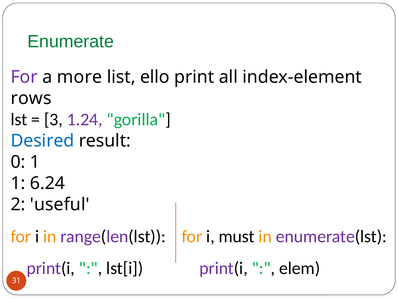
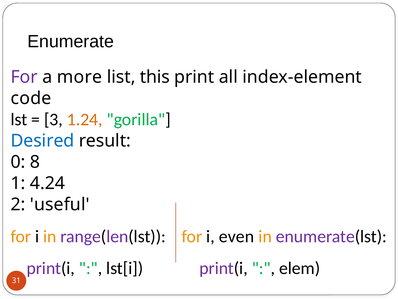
Enumerate colour: green -> black (71, 41)
ello: ello -> this (155, 77)
rows: rows -> code (31, 98)
1.24 colour: purple -> orange (85, 119)
0 1: 1 -> 8 (35, 162)
6.24: 6.24 -> 4.24 (48, 183)
must: must -> even (237, 236)
